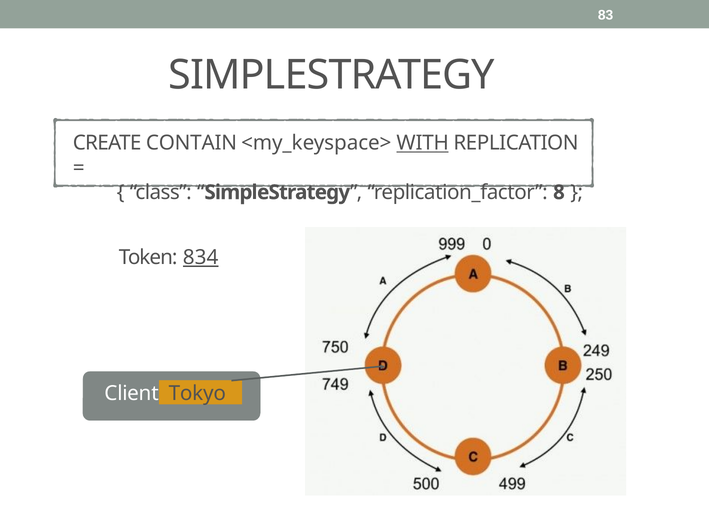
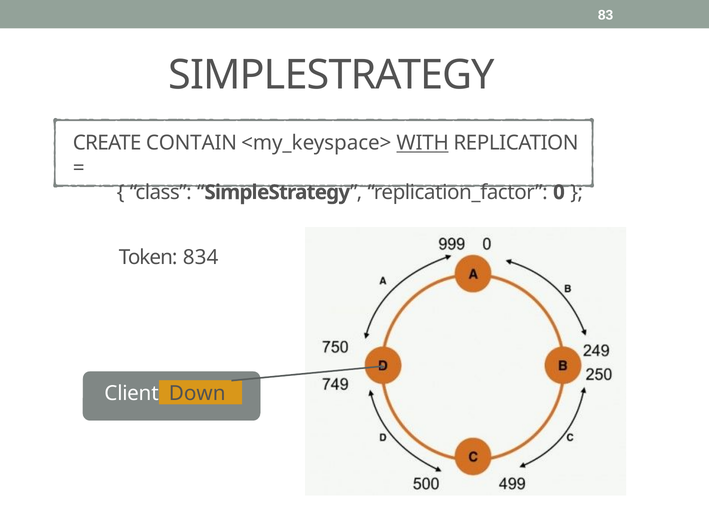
8: 8 -> 0 (559, 192)
834 underline: present -> none (201, 257)
Tokyo: Tokyo -> Down (197, 393)
